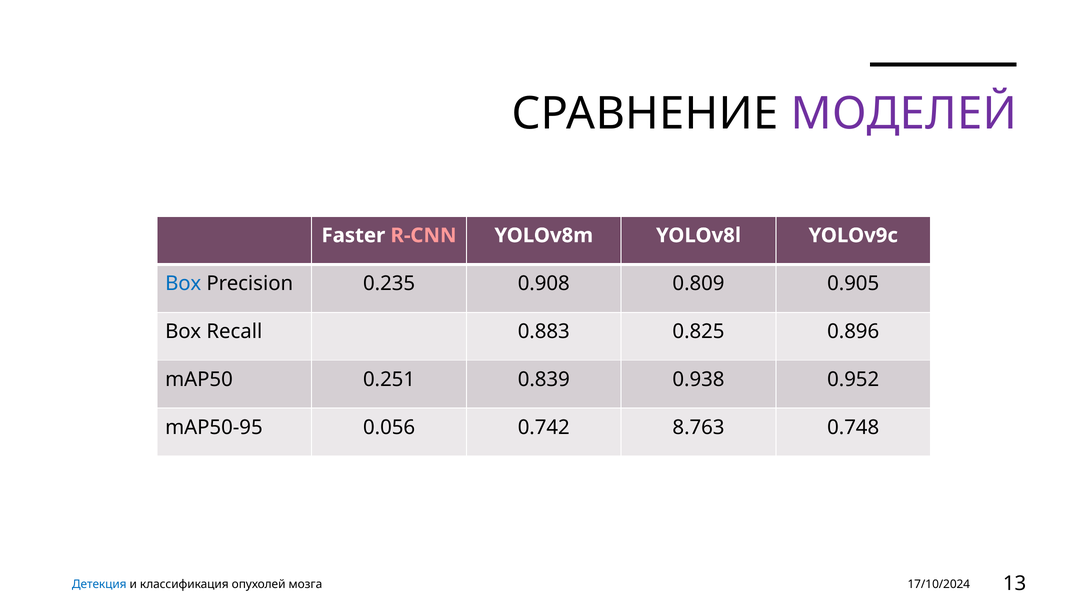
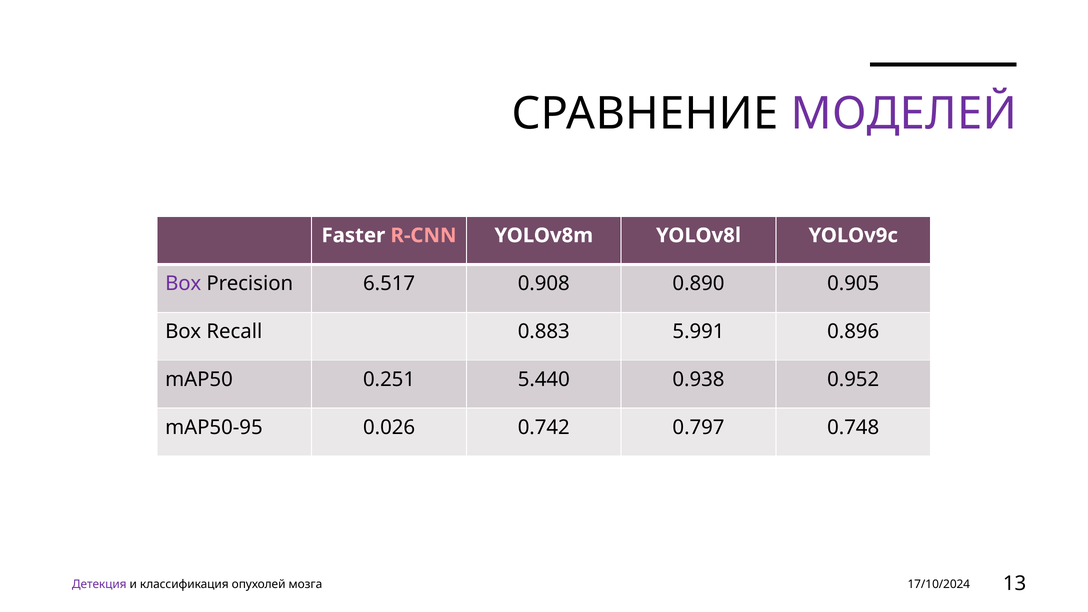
Box colour: blue -> purple (183, 283)
0.235: 0.235 -> 6.517 (389, 283)
0.809: 0.809 -> 0.890 (699, 283)
0.825: 0.825 -> 5.991 (699, 331)
0.839: 0.839 -> 5.440 (544, 379)
0.056: 0.056 -> 0.026 (389, 427)
8.763: 8.763 -> 0.797 (699, 427)
Детекция colour: blue -> purple (99, 584)
